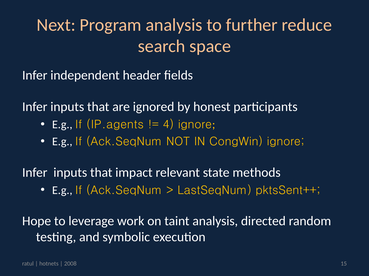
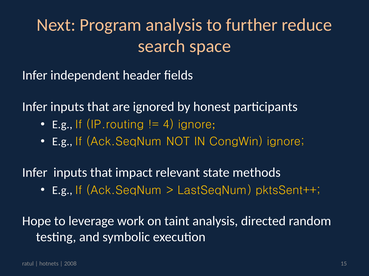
IP.agents: IP.agents -> IP.routing (115, 125)
